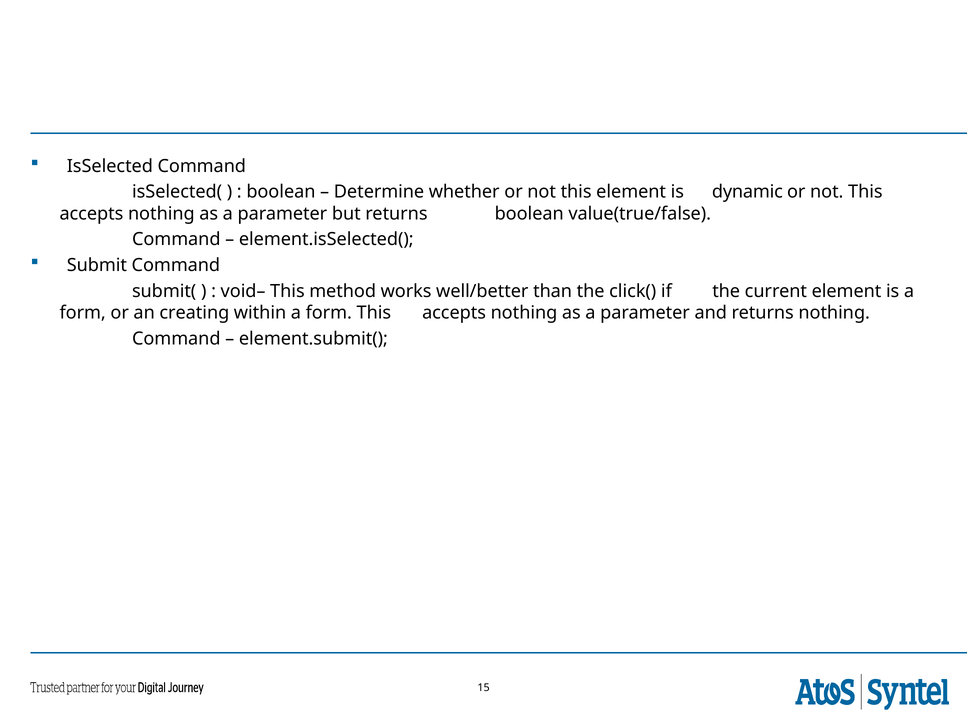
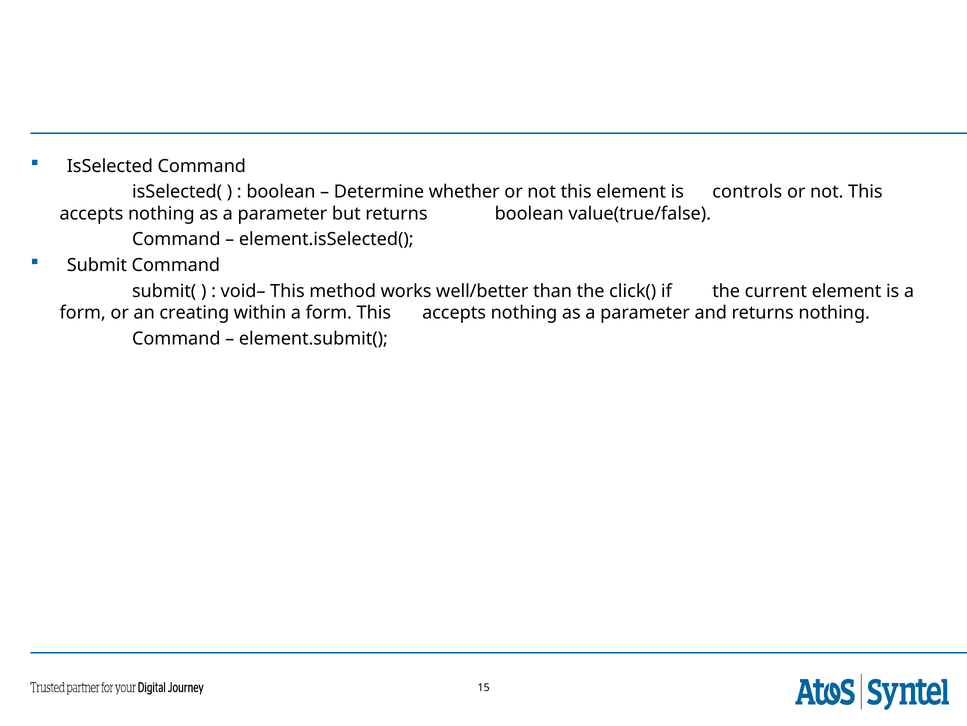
dynamic: dynamic -> controls (747, 192)
